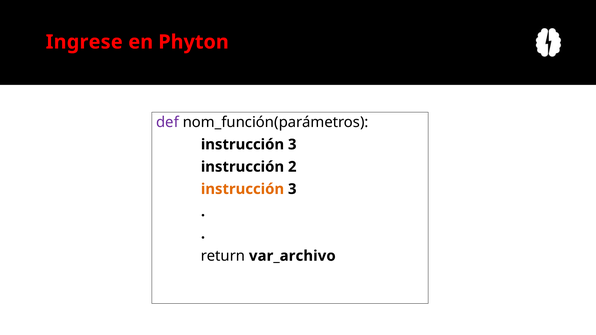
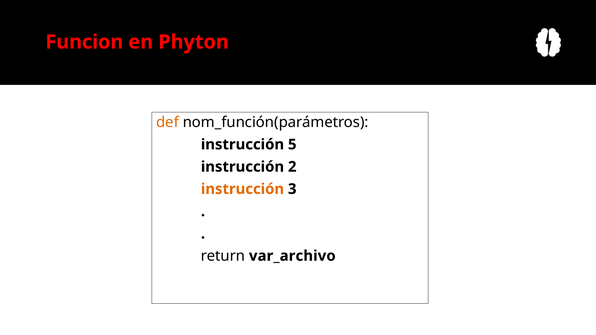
Ingrese: Ingrese -> Funcion (84, 42)
def colour: purple -> orange (168, 122)
3: 3 -> 5 (292, 145)
